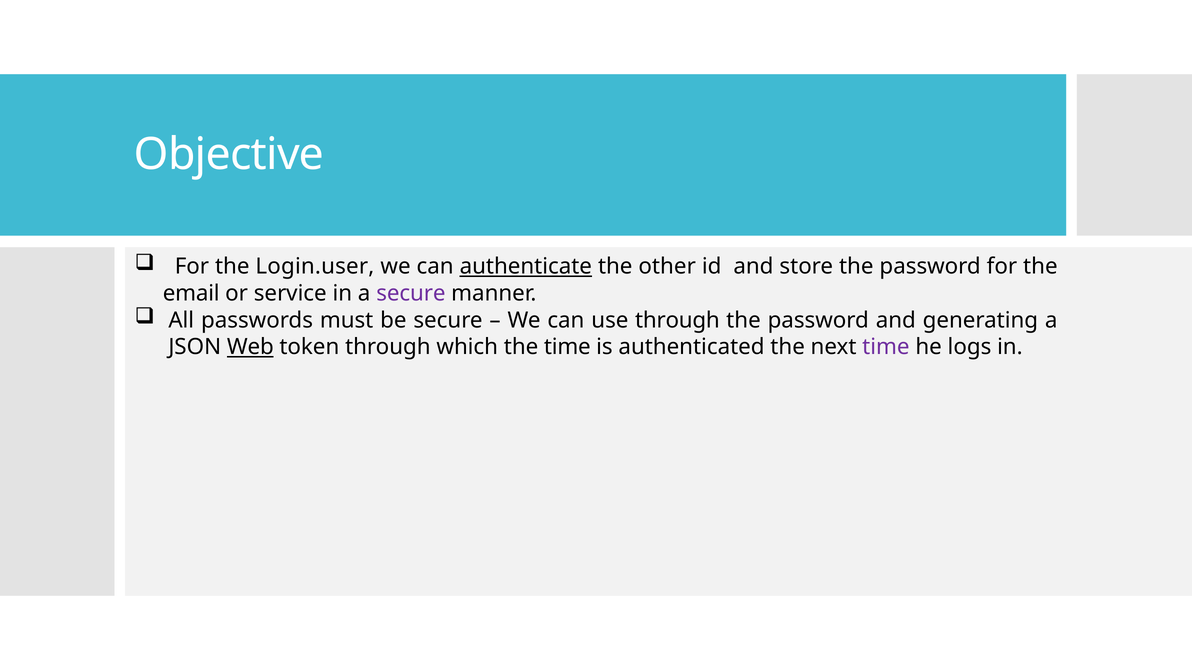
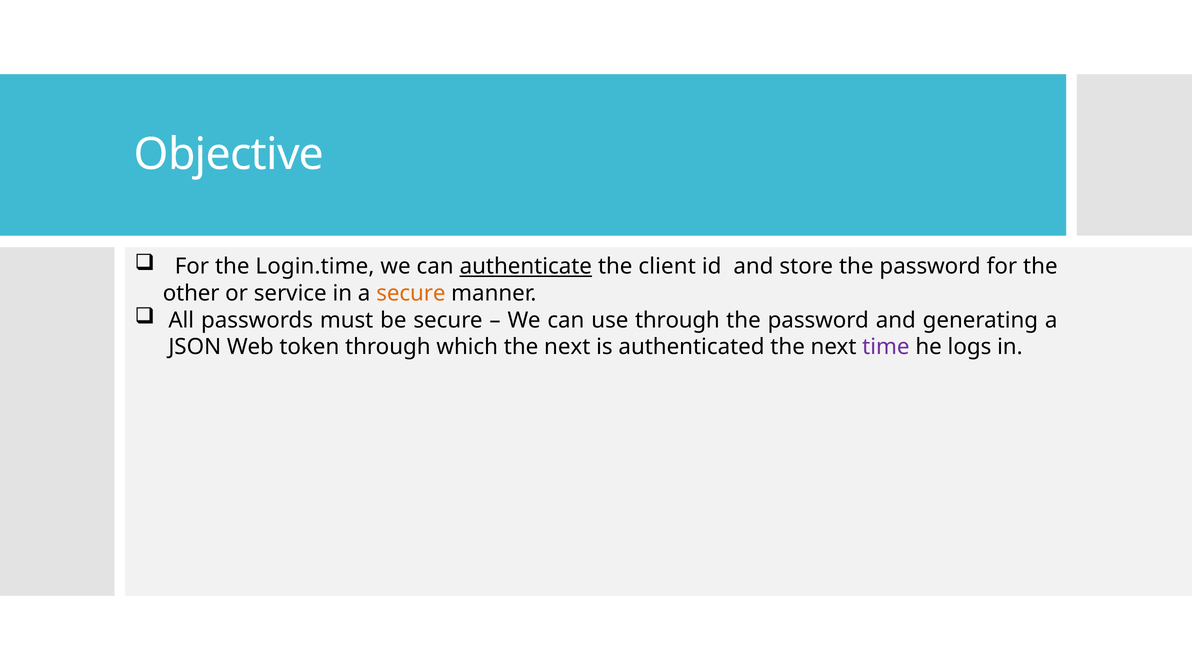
Login.user: Login.user -> Login.time (315, 266)
other: other -> client (667, 266)
email: email -> other (191, 293)
secure colour: purple -> orange (411, 293)
Web underline: present -> none (250, 347)
which the time: time -> next (567, 347)
